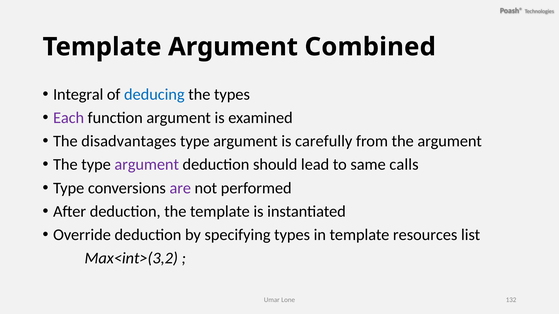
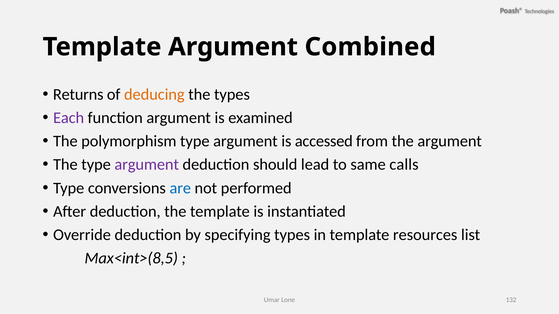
Integral: Integral -> Returns (78, 95)
deducing colour: blue -> orange (154, 95)
disadvantages: disadvantages -> polymorphism (129, 141)
carefully: carefully -> accessed (324, 141)
are colour: purple -> blue (180, 188)
Max<int>(3,2: Max<int>(3,2 -> Max<int>(8,5 (131, 259)
